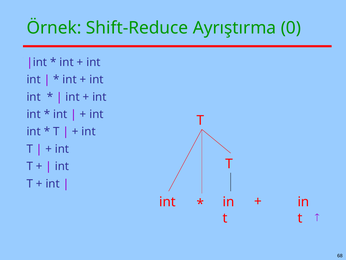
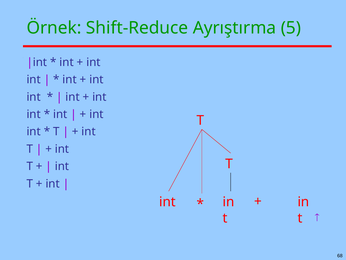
0: 0 -> 5 (291, 28)
